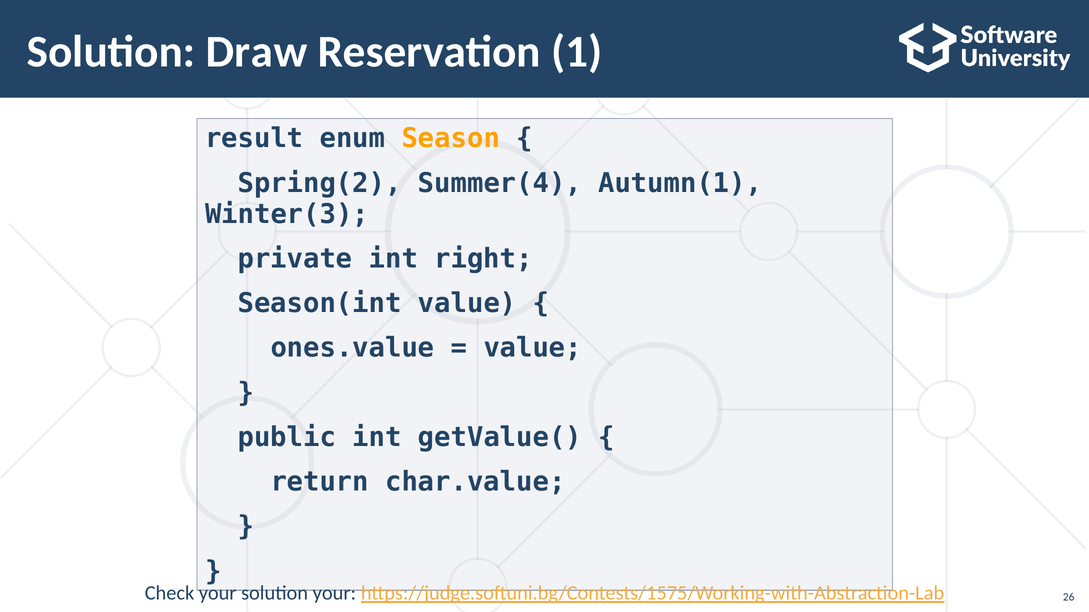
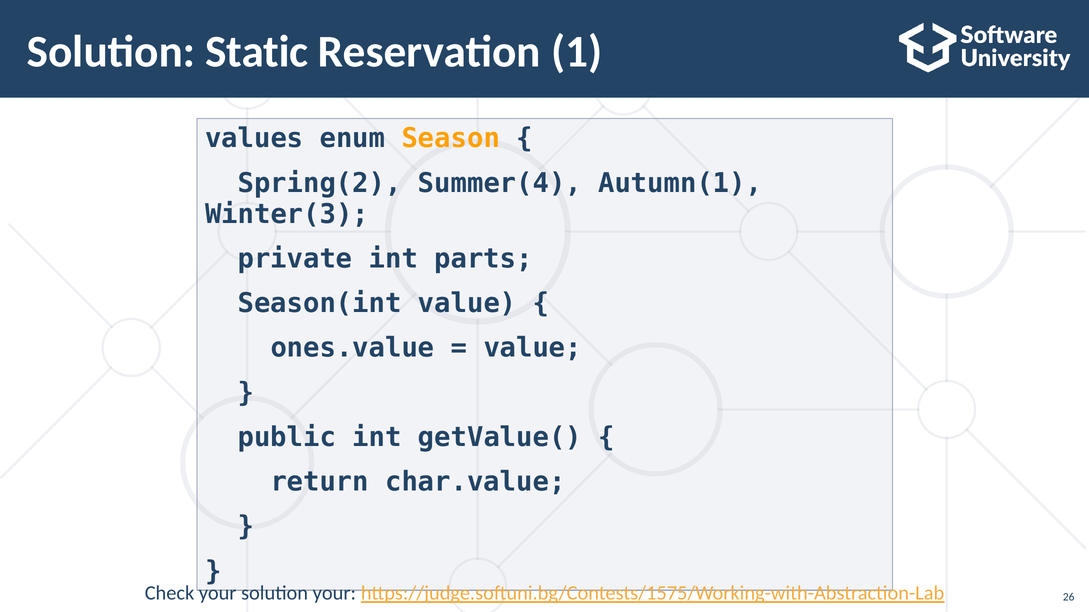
Draw: Draw -> Static (257, 52)
result: result -> values (254, 139)
right: right -> parts (483, 259)
